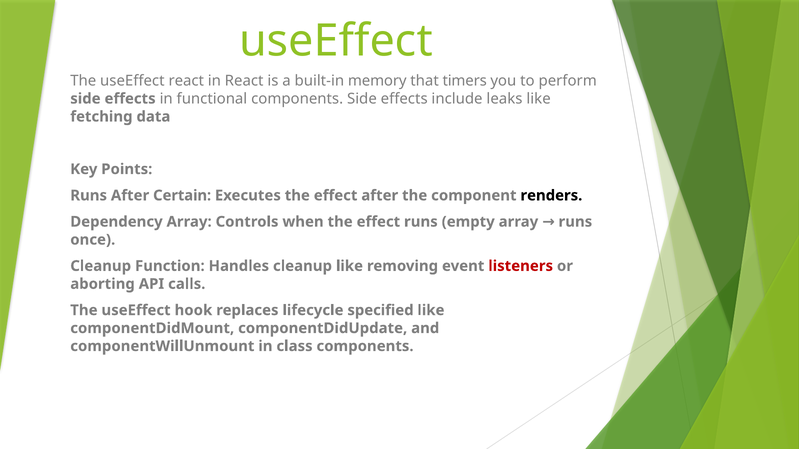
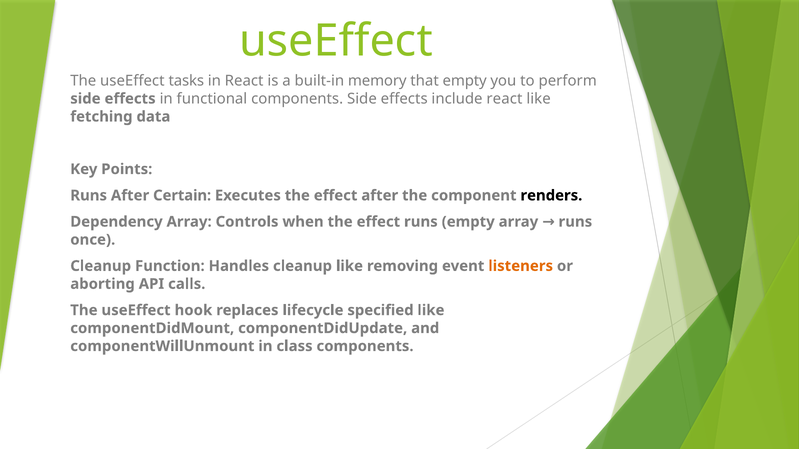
useEffect react: react -> tasks (186, 81)
that timers: timers -> empty (465, 81)
include leaks: leaks -> react (504, 99)
listeners colour: red -> orange (521, 266)
